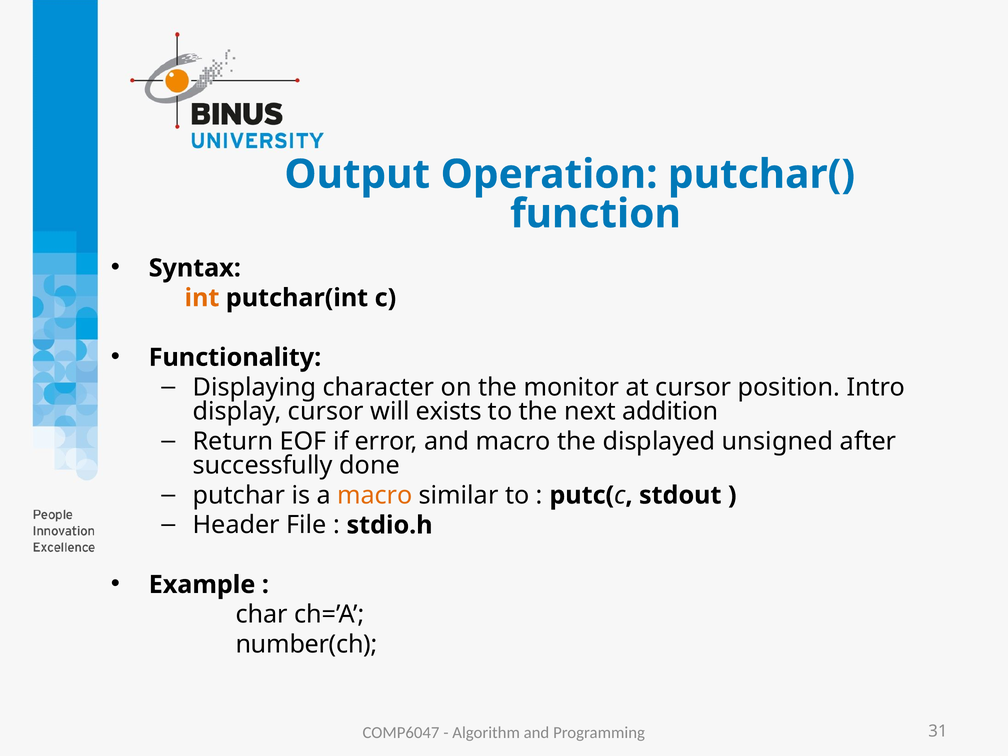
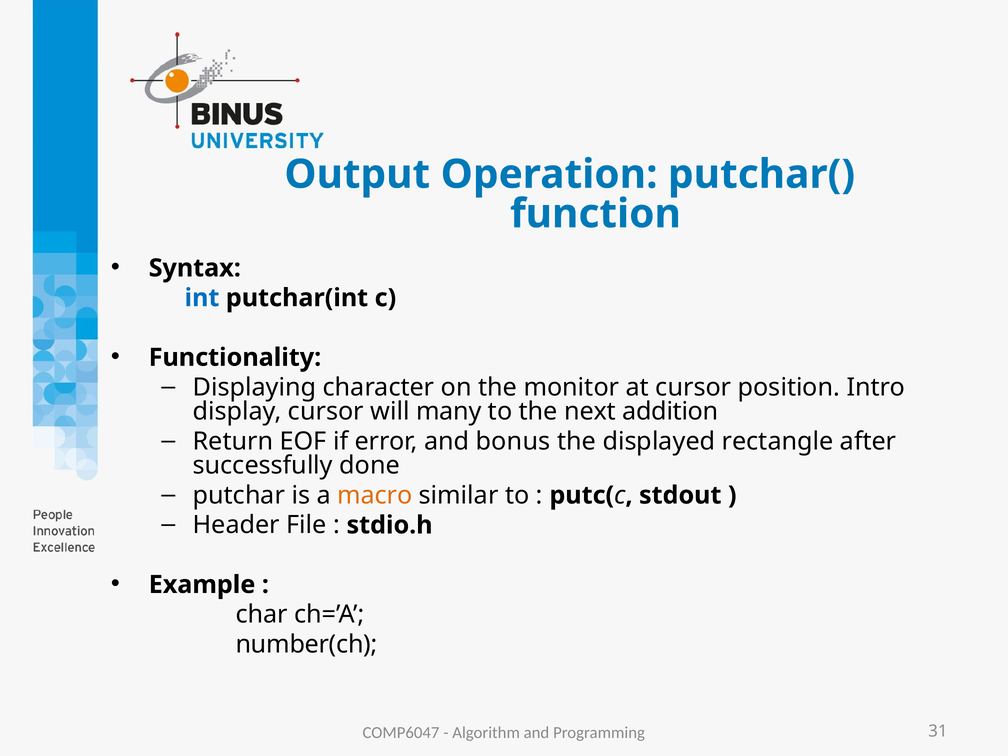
int colour: orange -> blue (202, 298)
exists: exists -> many (449, 411)
and macro: macro -> bonus (513, 441)
unsigned: unsigned -> rectangle (778, 441)
